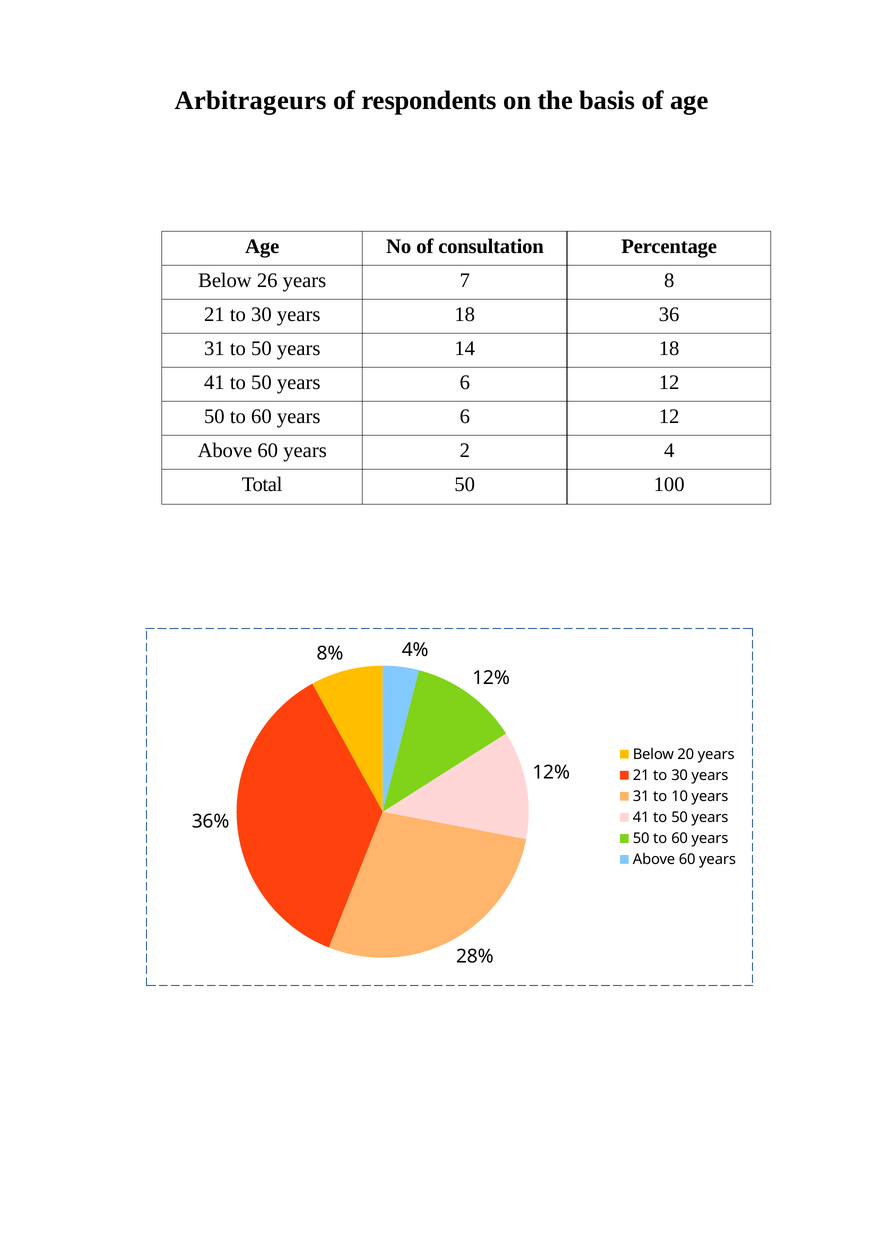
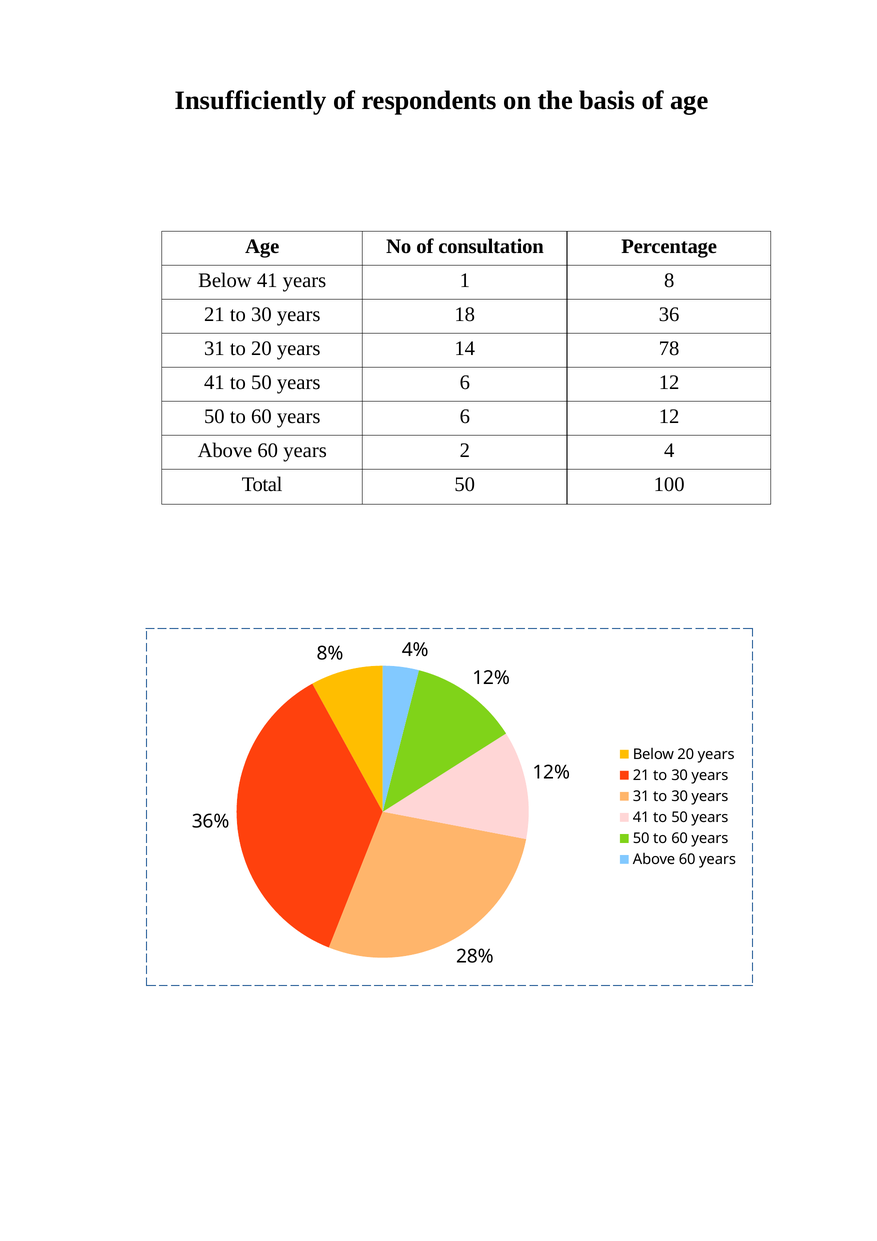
Arbitrageurs: Arbitrageurs -> Insufficiently (251, 100)
Below 26: 26 -> 41 (267, 281)
7: 7 -> 1 (465, 281)
31 to 50: 50 -> 20 (261, 349)
14 18: 18 -> 78 (669, 349)
31 to 10: 10 -> 30 (680, 797)
